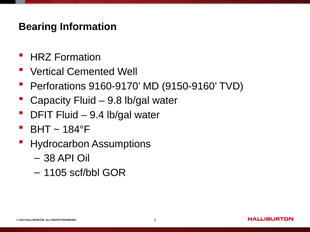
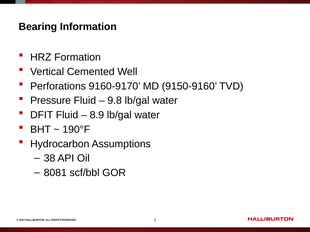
Capacity: Capacity -> Pressure (51, 101)
9.4: 9.4 -> 8.9 (97, 115)
184°F: 184°F -> 190°F (76, 130)
1105: 1105 -> 8081 (55, 173)
